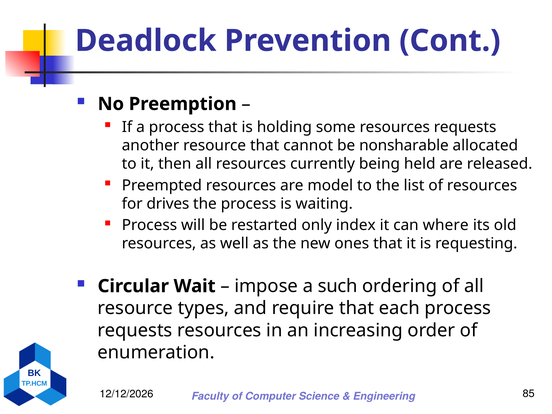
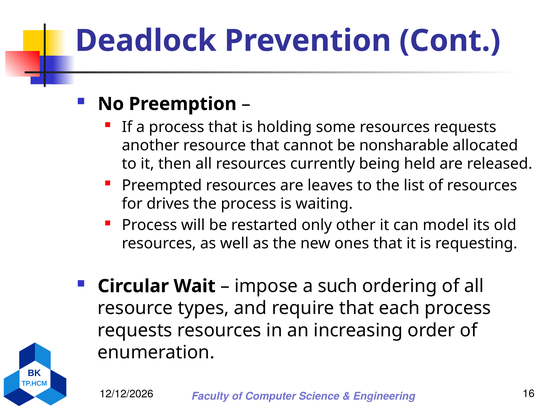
model: model -> leaves (330, 185)
index: index -> other (356, 225)
where: where -> model (446, 225)
85: 85 -> 16 (529, 394)
